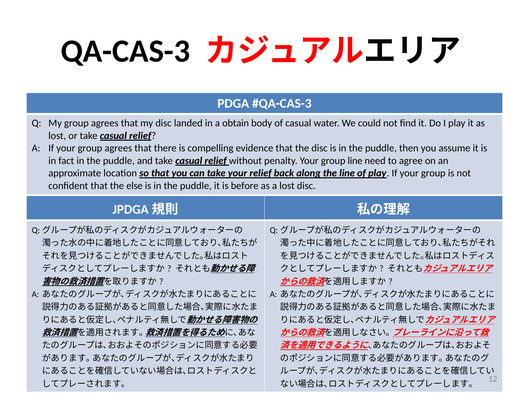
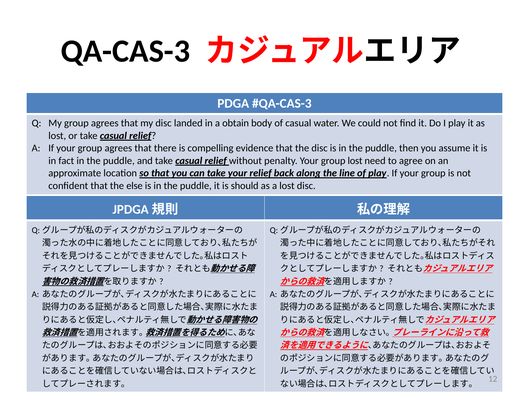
group line: line -> lost (355, 161)
before: before -> should (245, 186)
